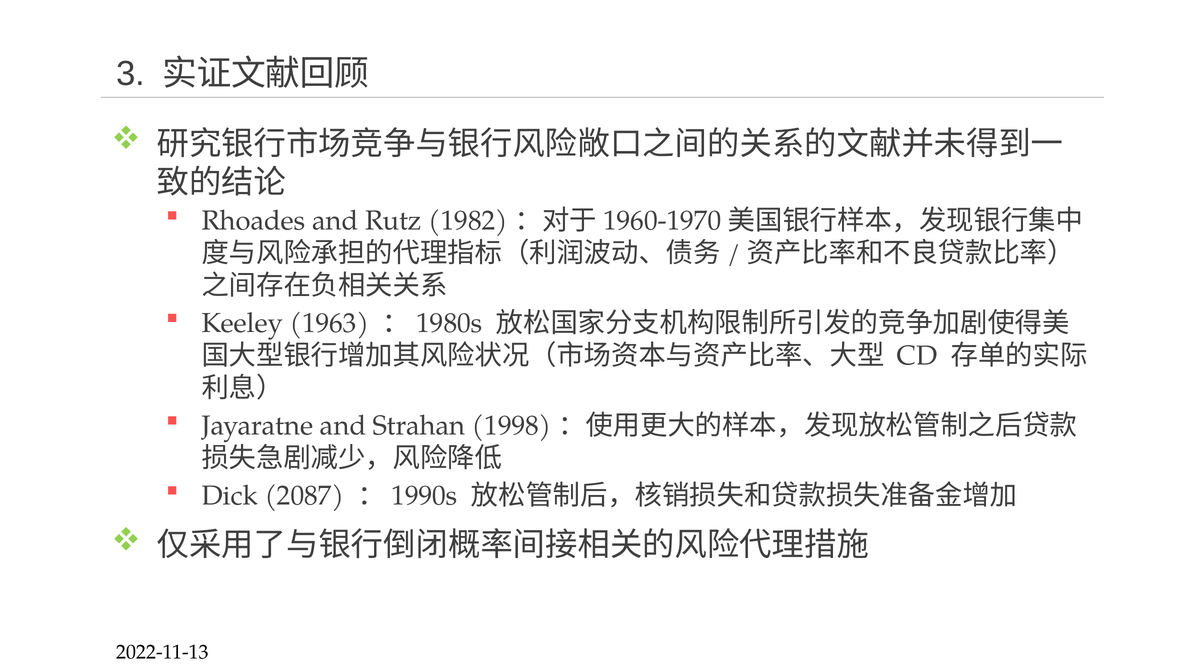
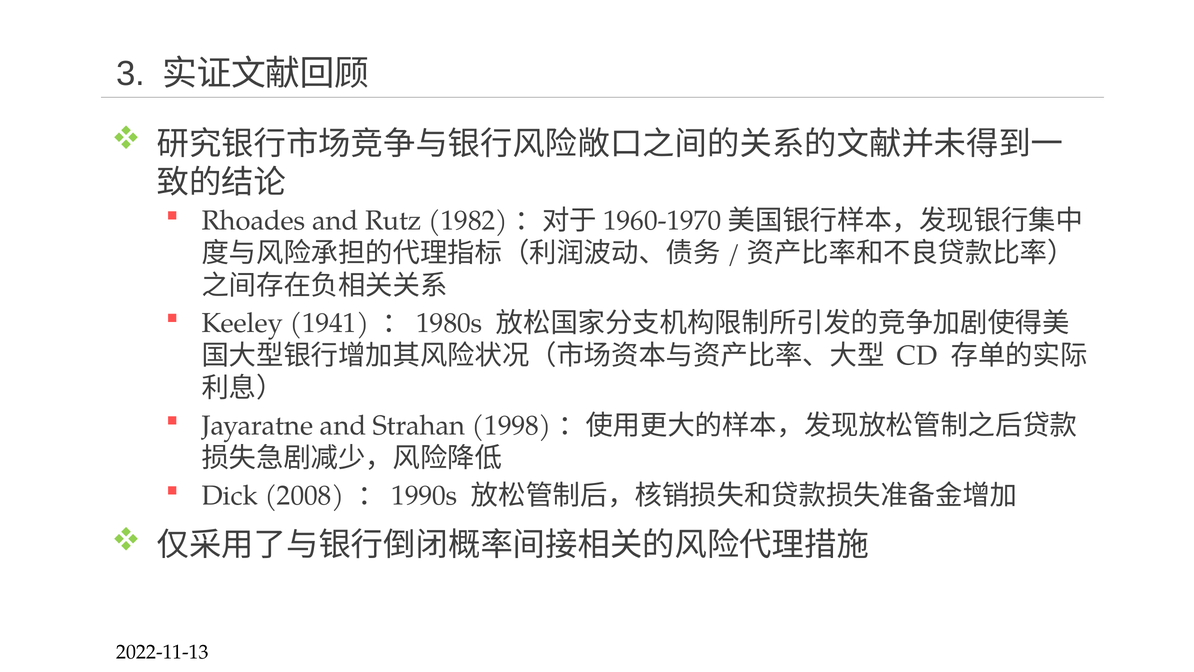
1963: 1963 -> 1941 (329, 323)
2087: 2087 -> 2008 (304, 496)
